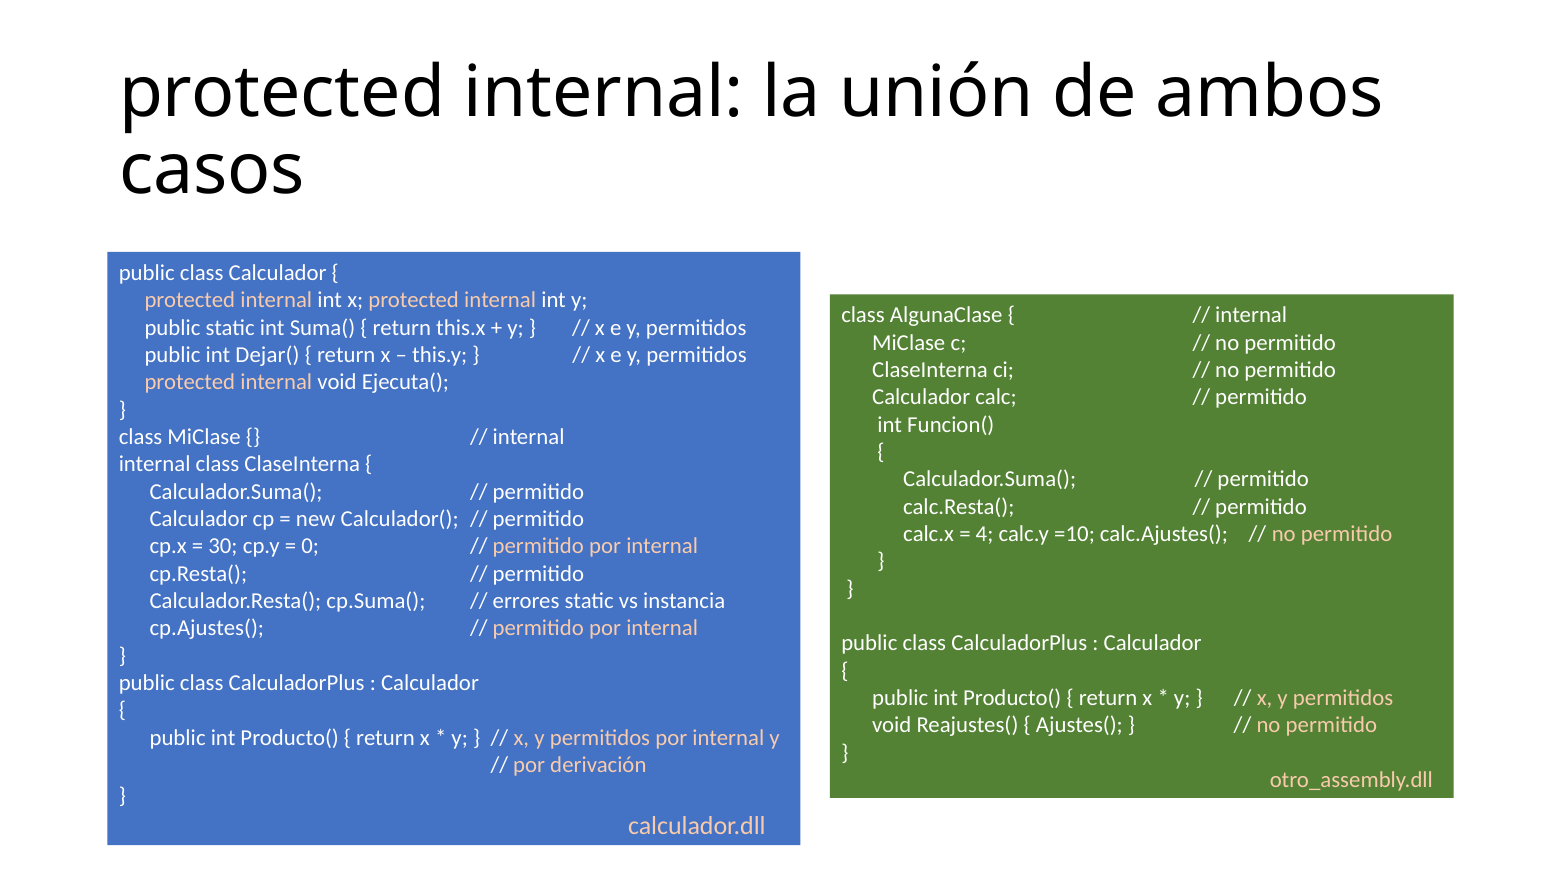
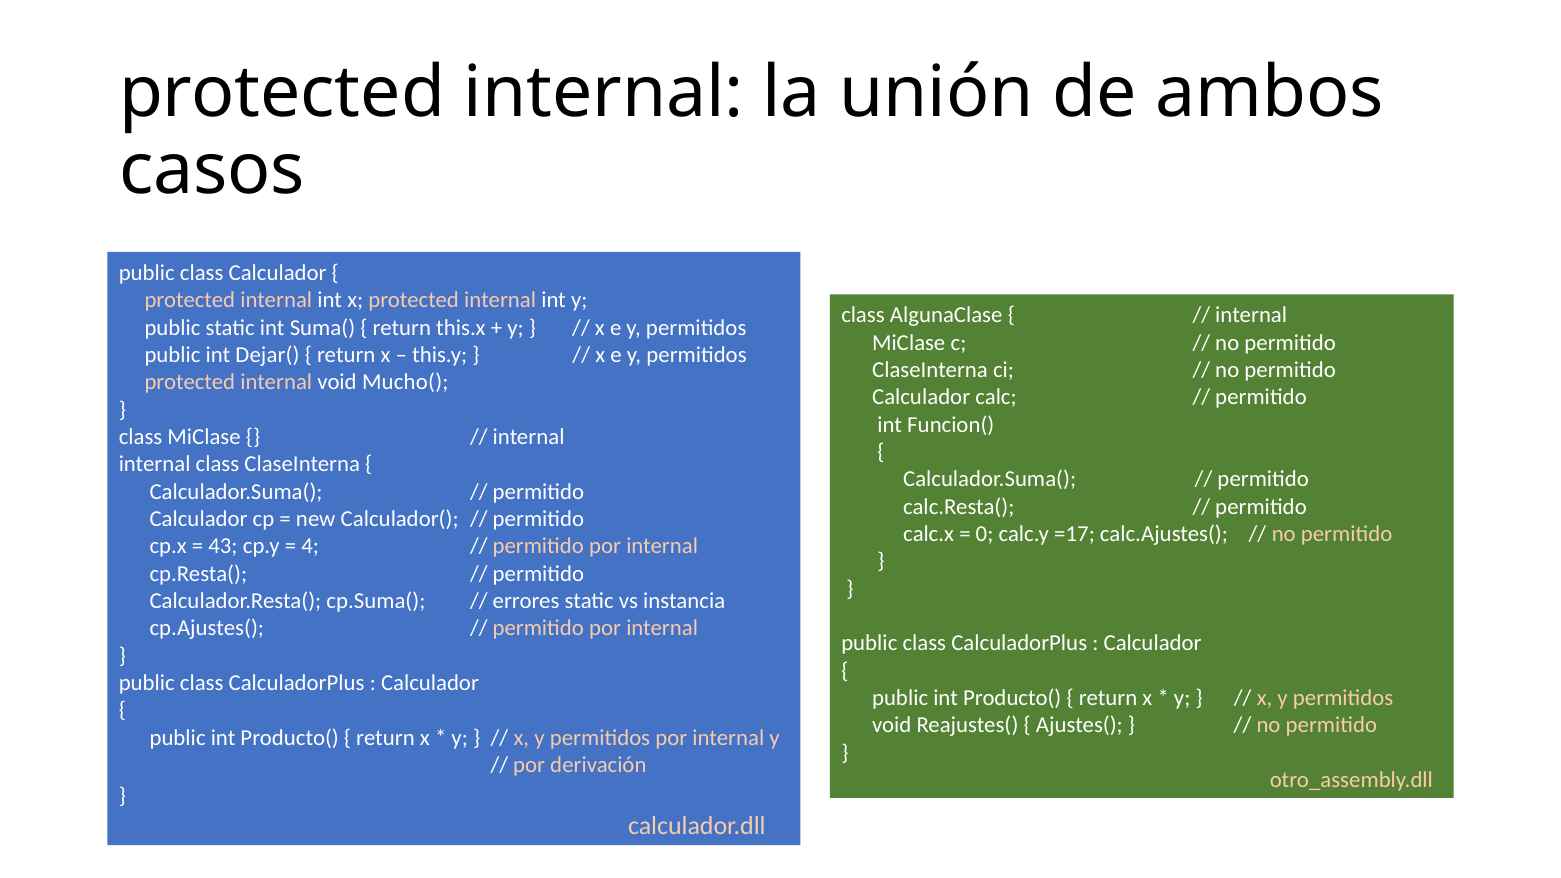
Ejecuta(: Ejecuta( -> Mucho( (405, 382)
4: 4 -> 0 (985, 534)
=10: =10 -> =17 (1075, 534)
30: 30 -> 43 (223, 546)
0: 0 -> 4 (310, 546)
